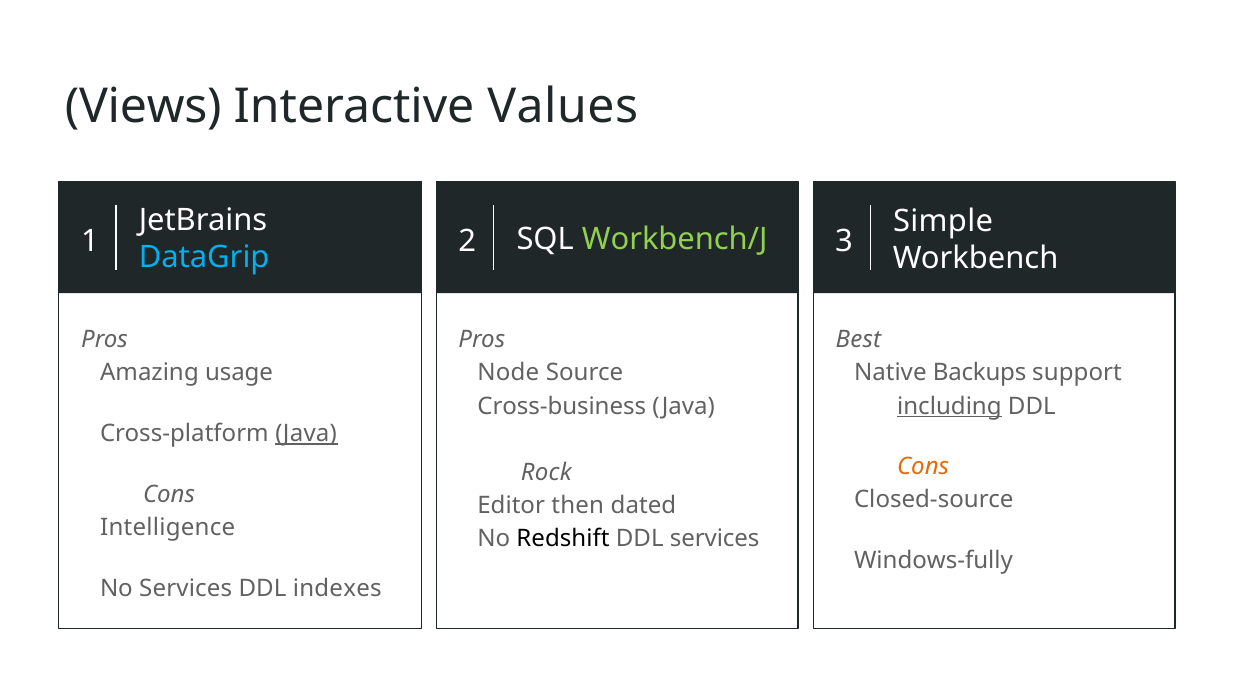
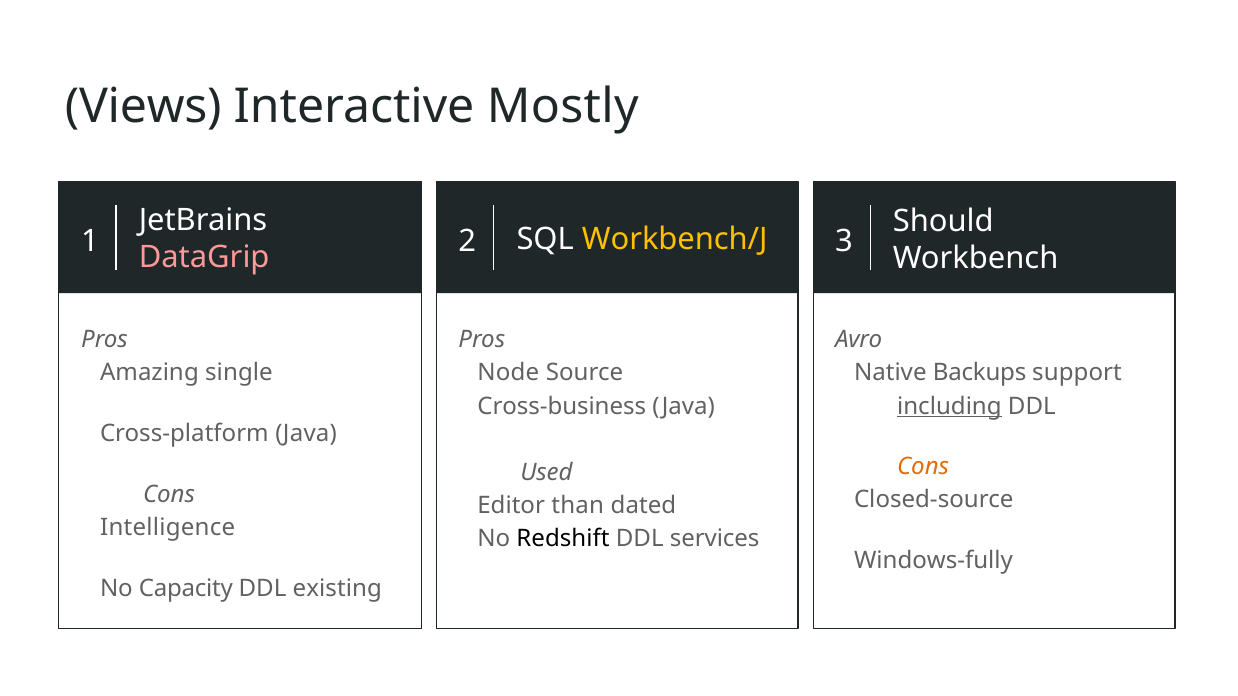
Values: Values -> Mostly (563, 107)
Simple: Simple -> Should (943, 221)
Workbench/J colour: light green -> yellow (675, 240)
DataGrip colour: light blue -> pink (204, 258)
Best: Best -> Avro (859, 340)
usage: usage -> single (239, 373)
Java underline: present -> none (306, 434)
Rock: Rock -> Used (546, 473)
then: then -> than (578, 506)
No Services: Services -> Capacity (186, 588)
indexes: indexes -> existing (337, 588)
